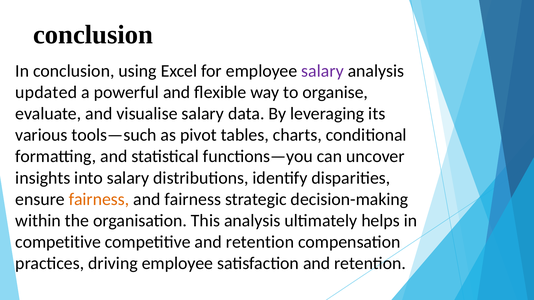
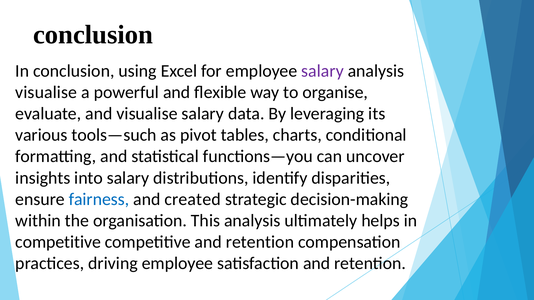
updated: updated -> visualise (46, 93)
fairness colour: orange -> blue (99, 199)
and fairness: fairness -> created (193, 199)
